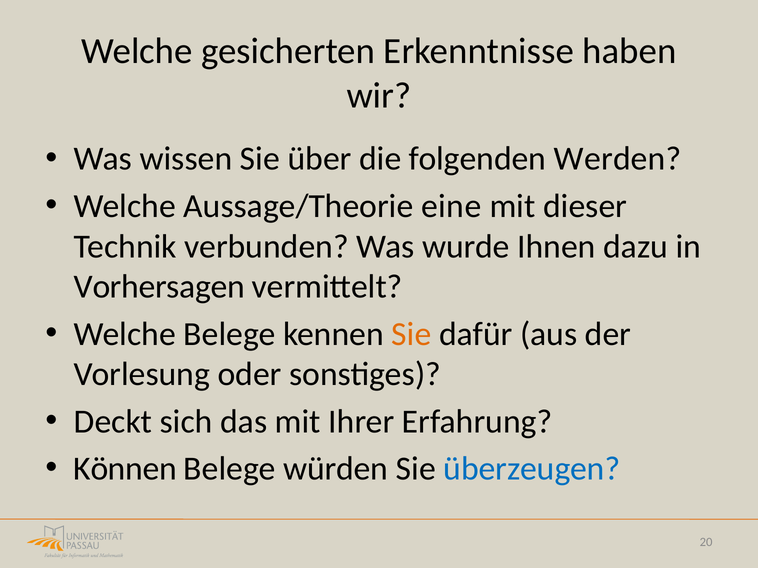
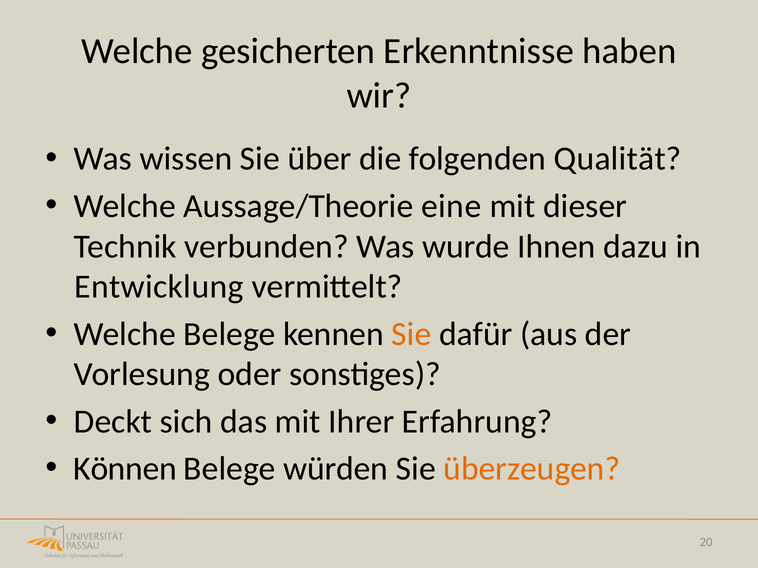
Werden: Werden -> Qualität (618, 159)
Vorhersagen: Vorhersagen -> Entwicklung (159, 287)
überzeugen colour: blue -> orange (532, 469)
